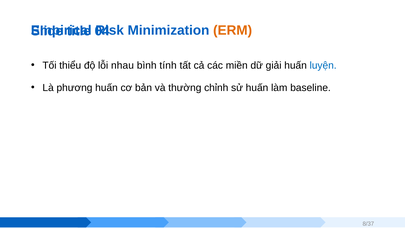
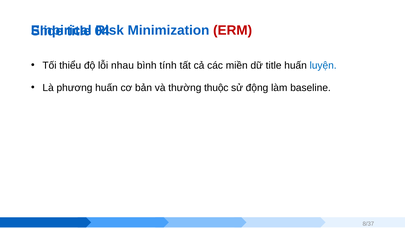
ERM colour: orange -> red (233, 31)
dữ giải: giải -> title (274, 65)
chỉnh: chỉnh -> thuộc (216, 88)
sử huấn: huấn -> động (257, 88)
